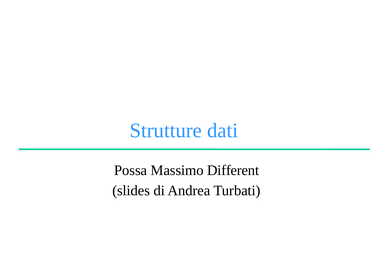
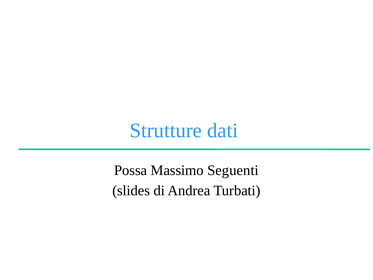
Different: Different -> Seguenti (233, 170)
